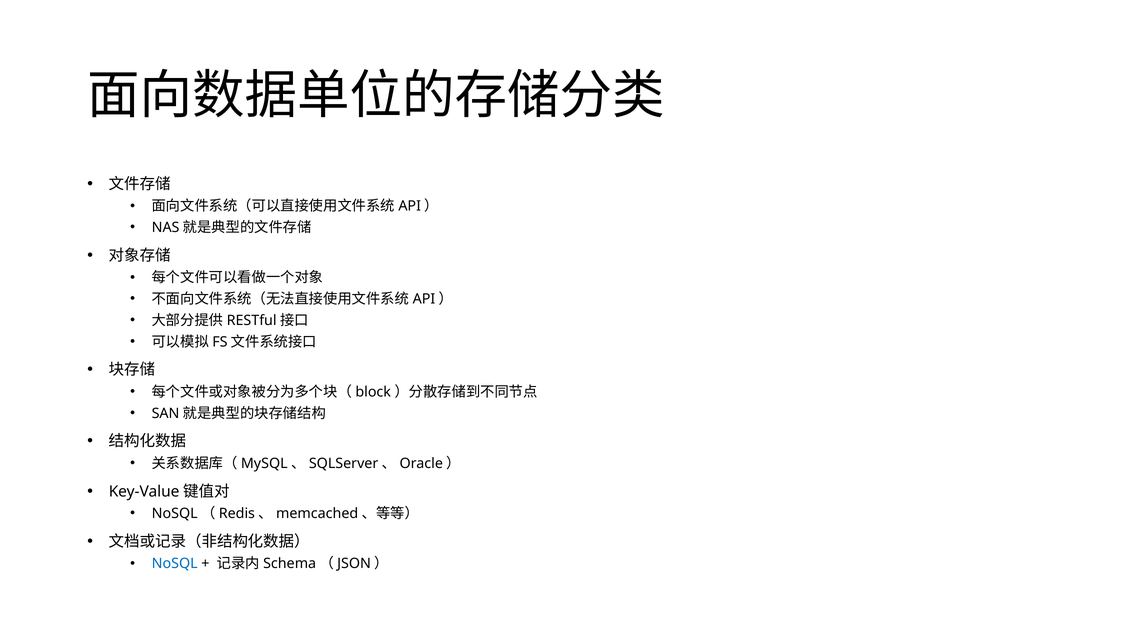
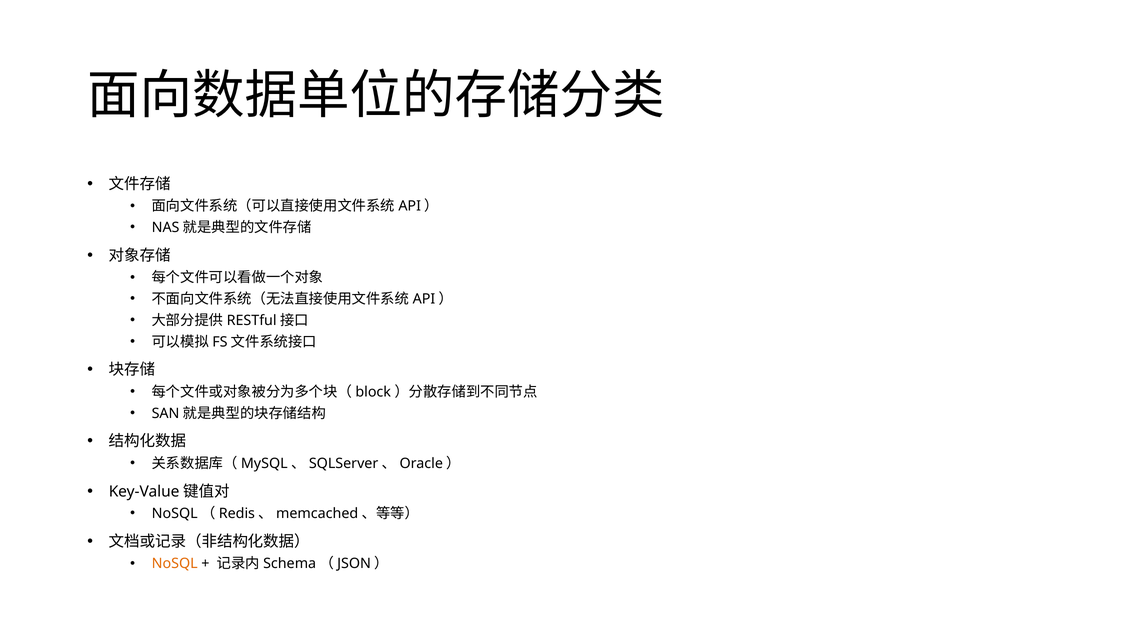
NoSQL colour: blue -> orange (175, 564)
